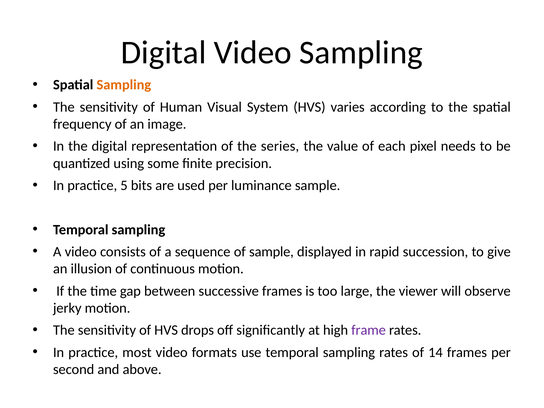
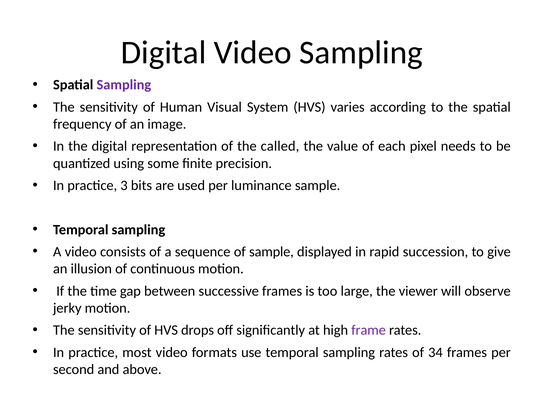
Sampling colour: orange -> purple (124, 85)
series: series -> called (280, 146)
5: 5 -> 3 (124, 185)
14: 14 -> 34 (435, 352)
